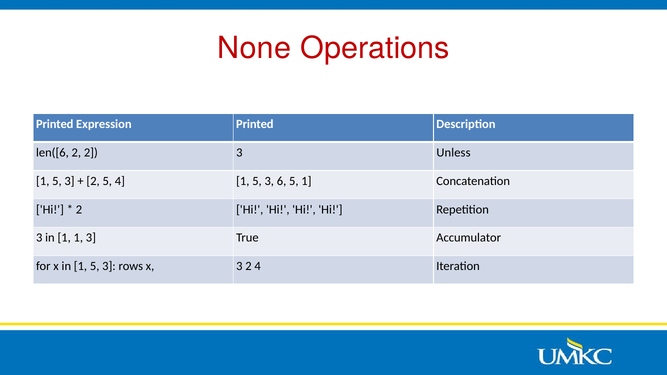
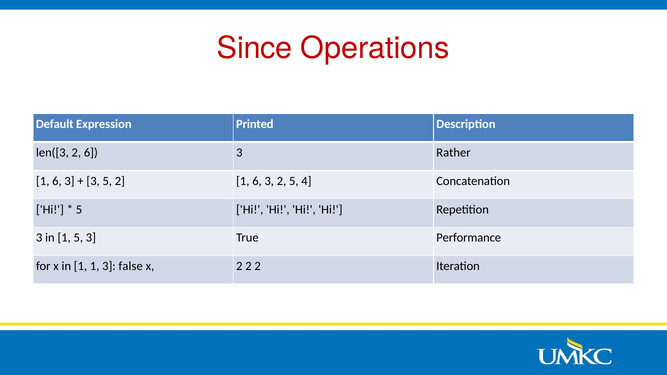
None: None -> Since (255, 48)
Printed: Printed -> Default (55, 124)
len([6: len([6 -> len([3 (52, 153)
2 2: 2 -> 6 (91, 153)
Unless: Unless -> Rather (454, 153)
5: 5 -> 6 (57, 181)
2: 2 -> 3 (93, 181)
5 4: 4 -> 2 (120, 181)
5: 5 -> 6 (257, 181)
3 6: 6 -> 2 (282, 181)
5 1: 1 -> 4 (306, 181)
2: 2 -> 5 (79, 210)
1 1: 1 -> 5 (78, 238)
Accumulator: Accumulator -> Performance (469, 238)
in 1 5: 5 -> 1 (95, 266)
rows: rows -> false (131, 266)
x 3: 3 -> 2 (239, 266)
4: 4 -> 2 (258, 266)
